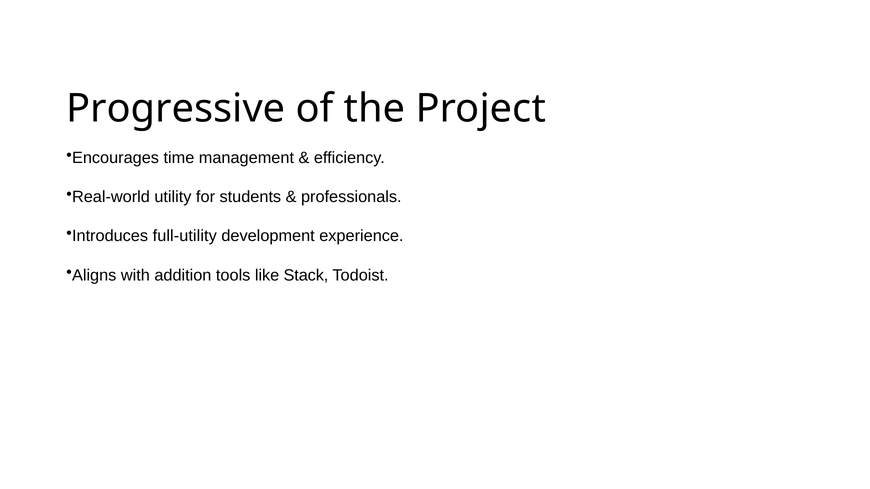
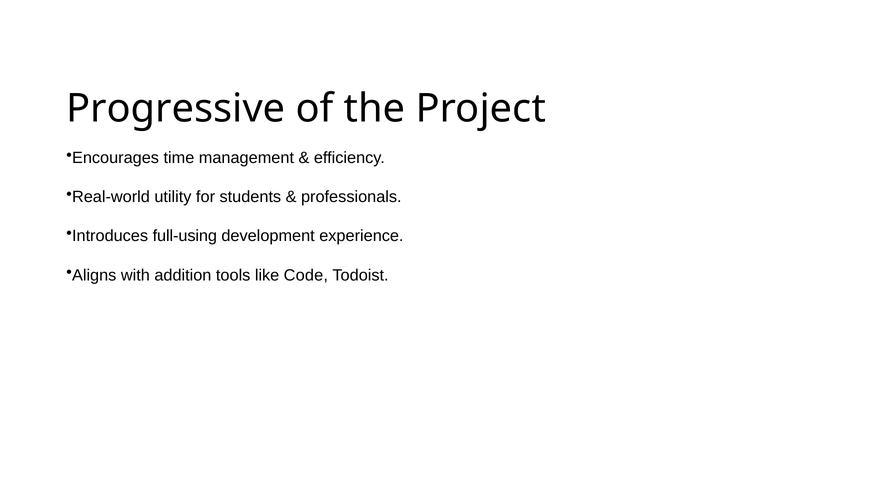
full-utility: full-utility -> full-using (185, 236)
Stack: Stack -> Code (306, 275)
